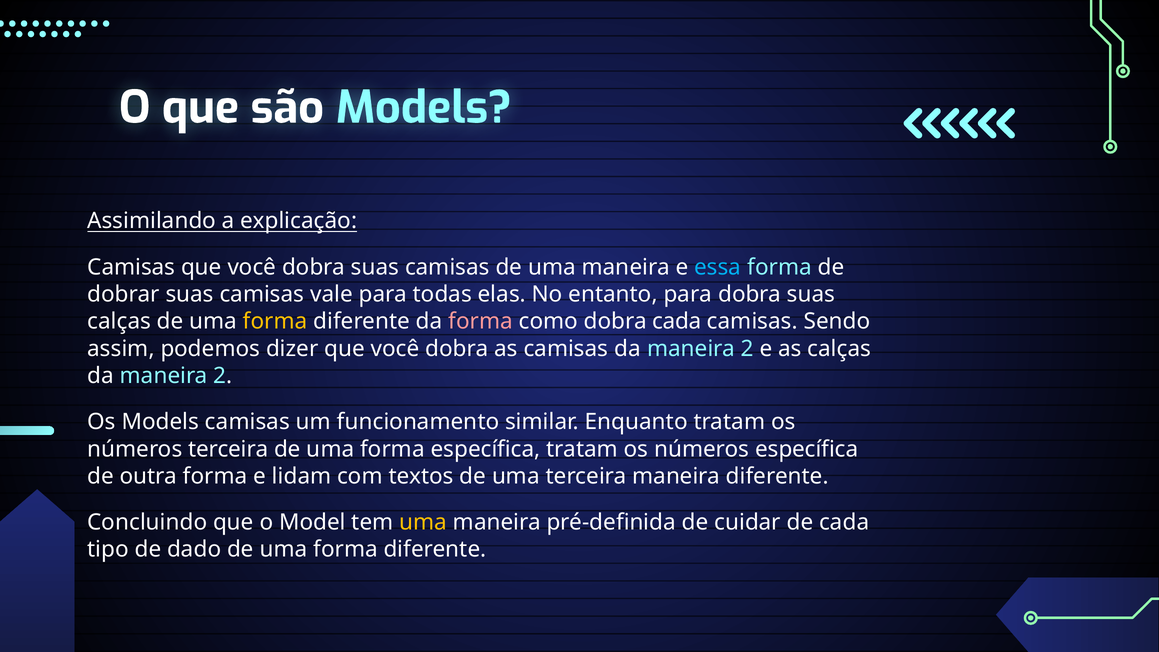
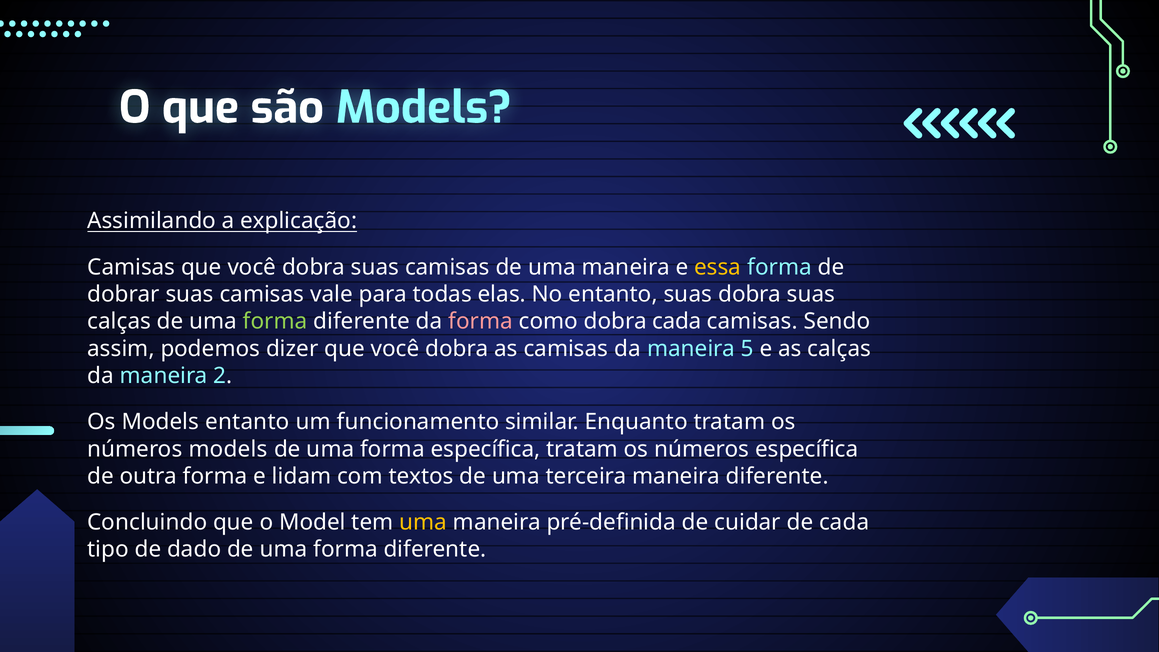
essa colour: light blue -> yellow (718, 267)
entanto para: para -> suas (688, 294)
forma colour: yellow -> light green (275, 322)
camisas da maneira 2: 2 -> 5 (747, 349)
Models camisas: camisas -> entanto (247, 422)
números terceira: terceira -> models (228, 449)
